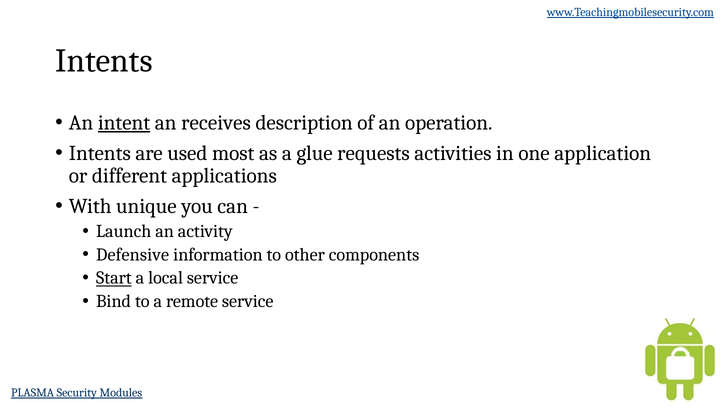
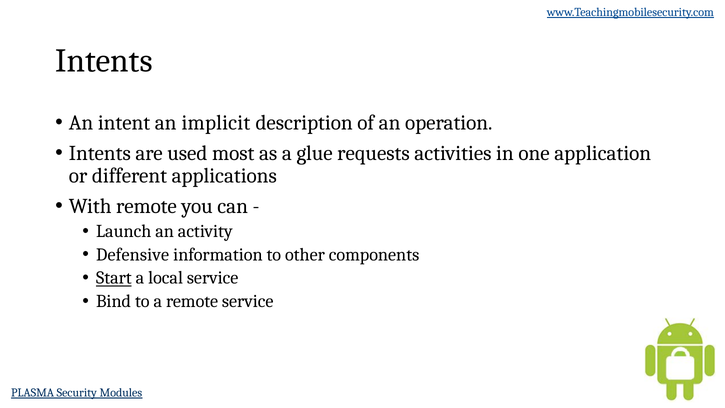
intent underline: present -> none (124, 123)
receives: receives -> implicit (216, 123)
With unique: unique -> remote (146, 206)
